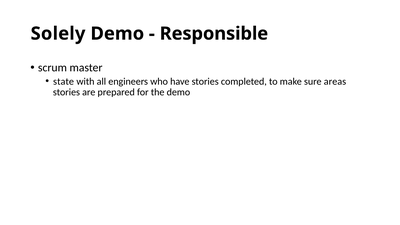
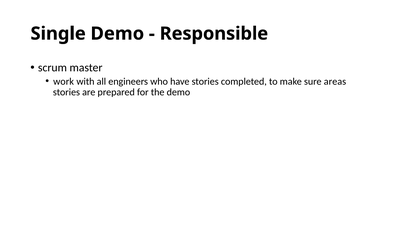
Solely: Solely -> Single (58, 34)
state: state -> work (64, 81)
